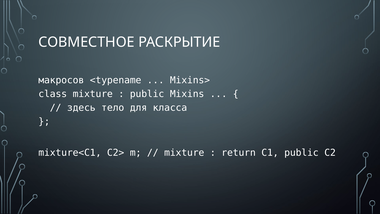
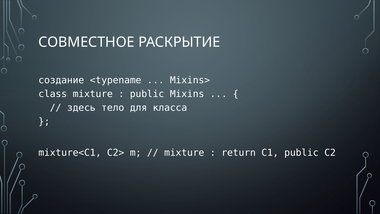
макросов: макросов -> создание (61, 80)
